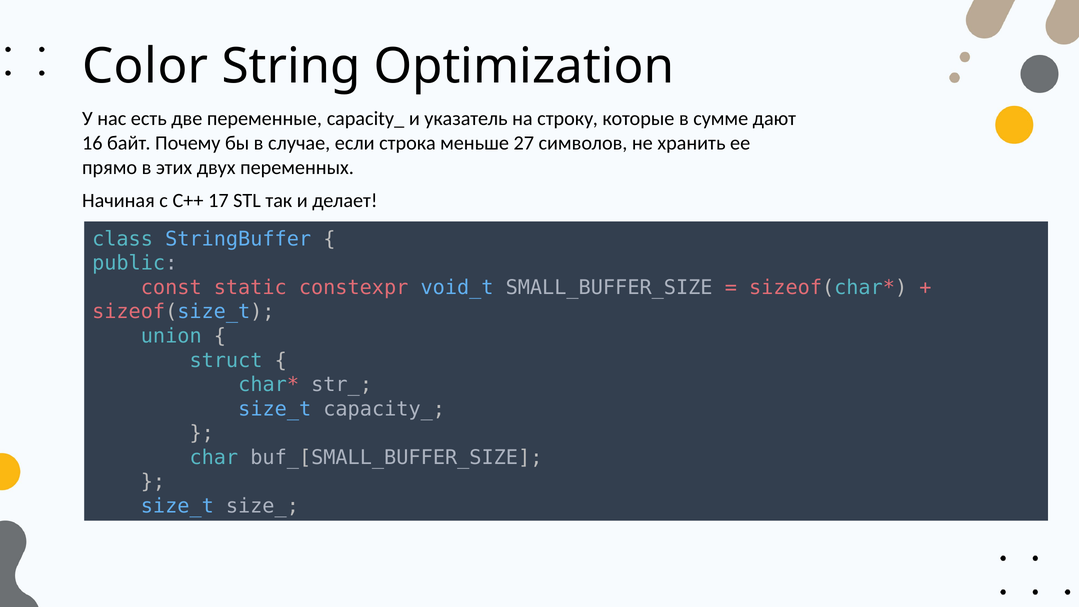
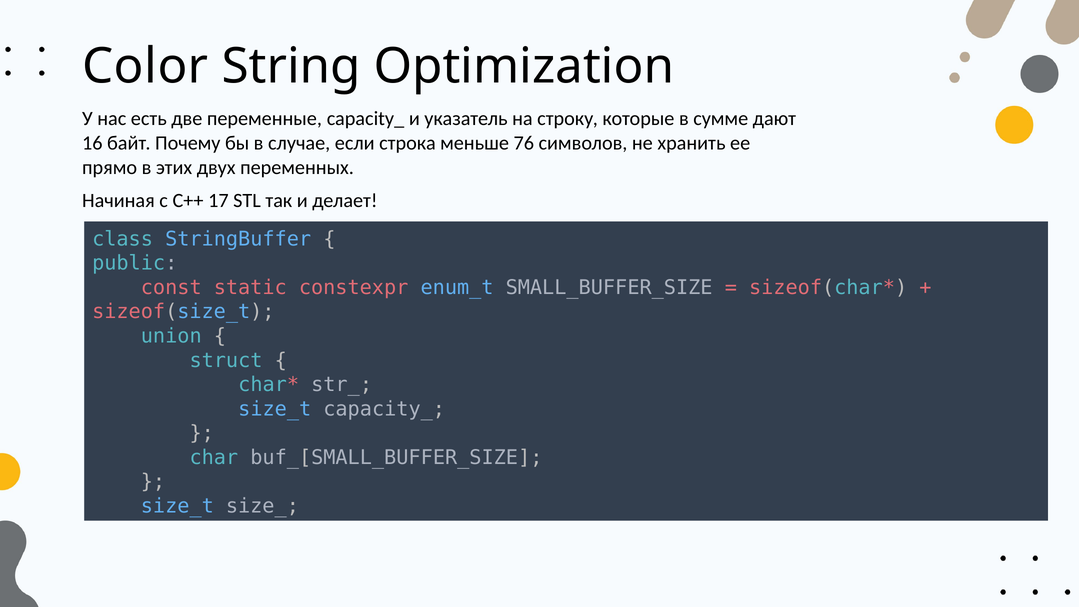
27: 27 -> 76 (524, 143)
void_t: void_t -> enum_t (457, 287)
